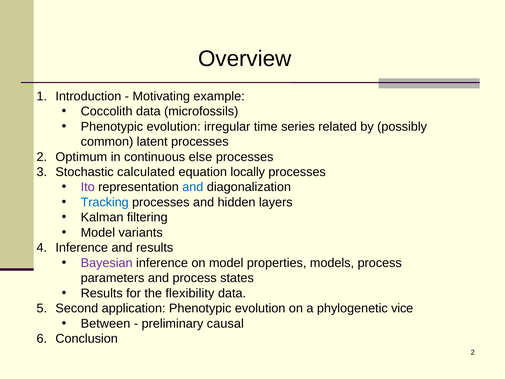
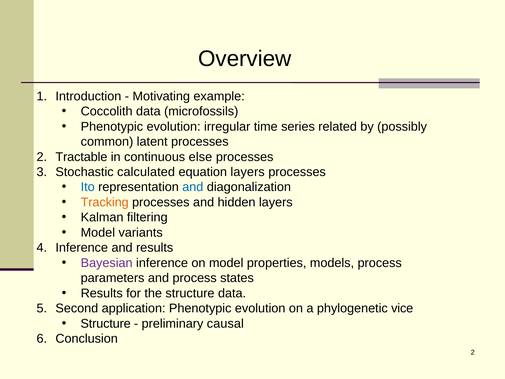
Optimum: Optimum -> Tractable (81, 157)
equation locally: locally -> layers (248, 172)
Ito colour: purple -> blue (88, 187)
Tracking colour: blue -> orange (105, 202)
the flexibility: flexibility -> structure (190, 293)
Between: Between -> Structure (106, 323)
